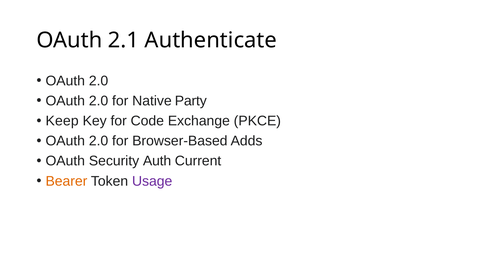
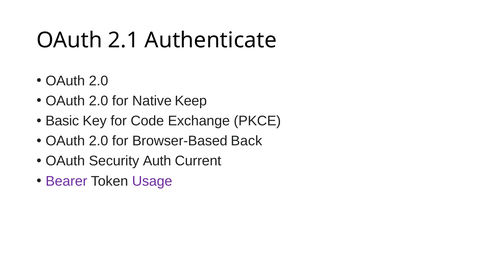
Party: Party -> Keep (191, 101)
Keep: Keep -> Basic (62, 121)
Adds: Adds -> Back (246, 141)
Bearer colour: orange -> purple (66, 181)
